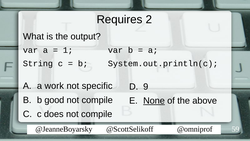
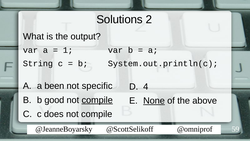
Requires: Requires -> Solutions (120, 20)
work: work -> been (54, 86)
9: 9 -> 4 (146, 86)
compile underline: none -> present (97, 100)
